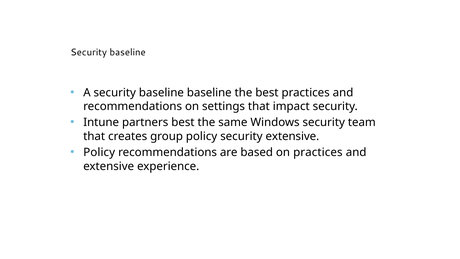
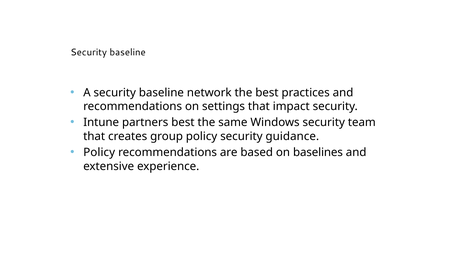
baseline baseline: baseline -> network (209, 92)
security extensive: extensive -> guidance (292, 136)
on practices: practices -> baselines (318, 152)
